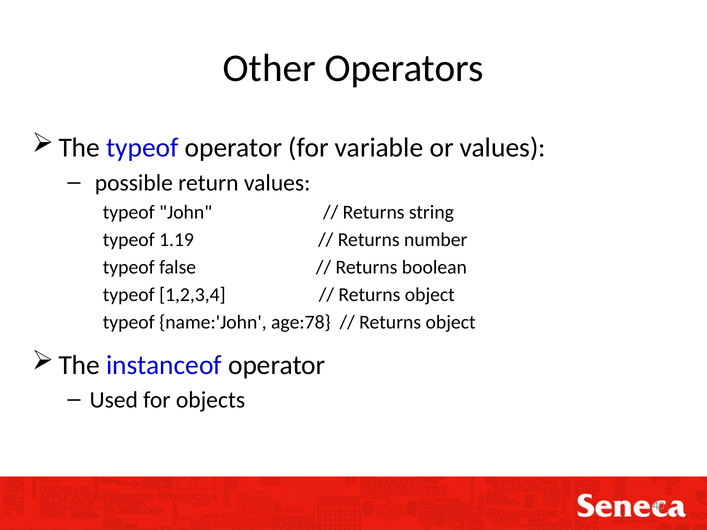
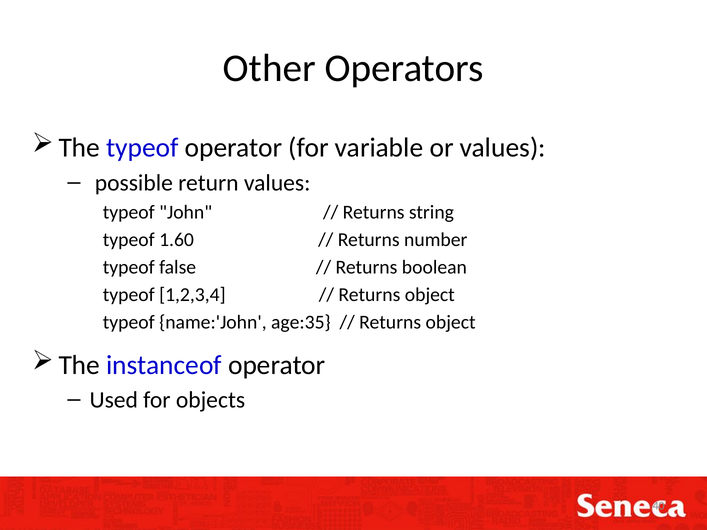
1.19: 1.19 -> 1.60 (177, 240)
age:78: age:78 -> age:35 (301, 323)
